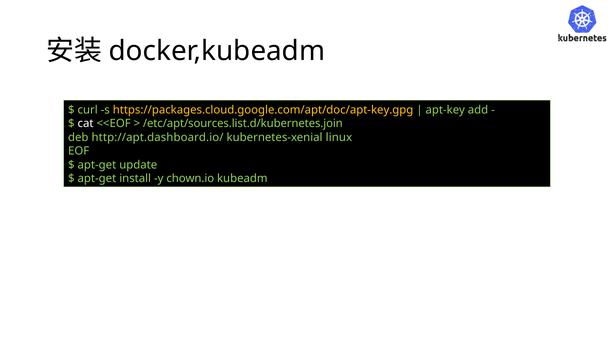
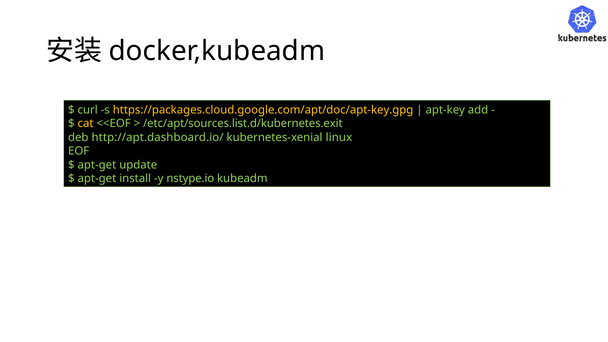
cat colour: white -> yellow (86, 124)
/etc/apt/sources.list.d/kubernetes.join: /etc/apt/sources.list.d/kubernetes.join -> /etc/apt/sources.list.d/kubernetes.exit (243, 124)
chown.io: chown.io -> nstype.io (190, 178)
